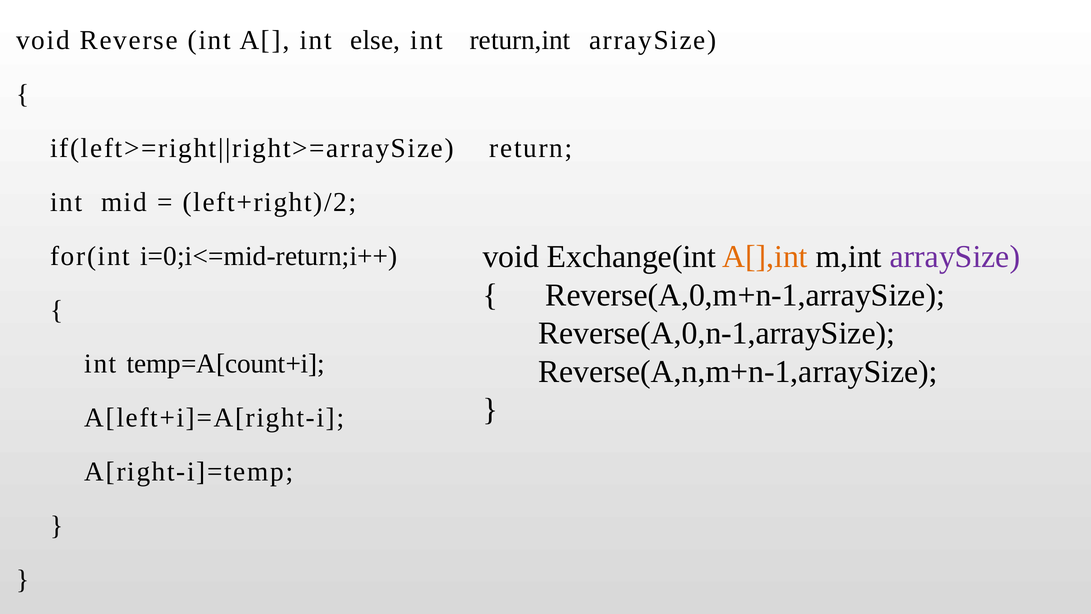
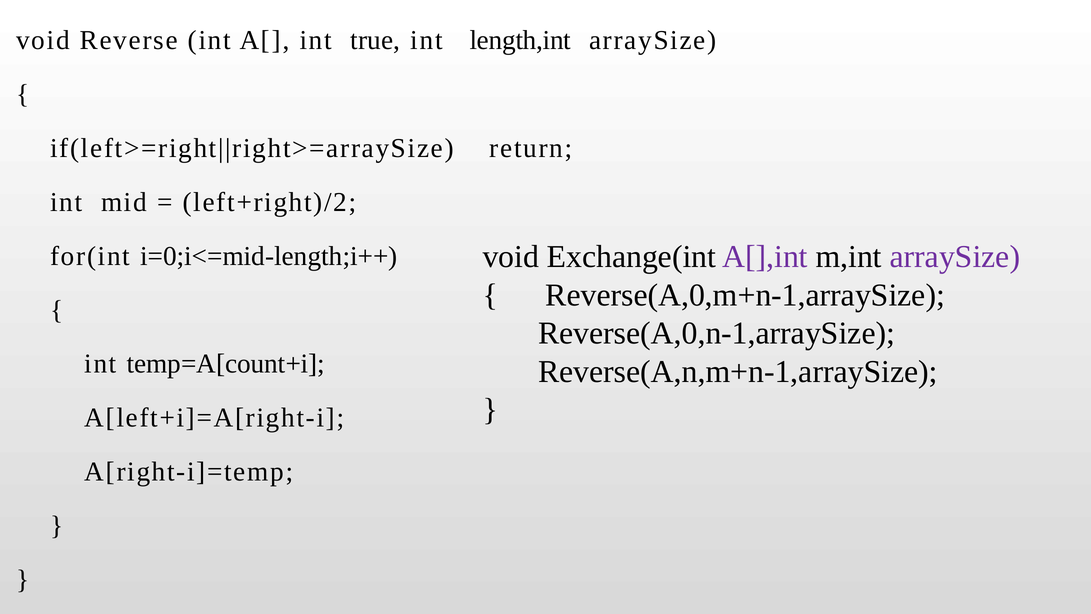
else: else -> true (375, 40)
return,int: return,int -> length,int (520, 40)
A[],int colour: orange -> purple (765, 257)
i=0;i<=mid-return;i++: i=0;i<=mid-return;i++ -> i=0;i<=mid-length;i++ (269, 256)
